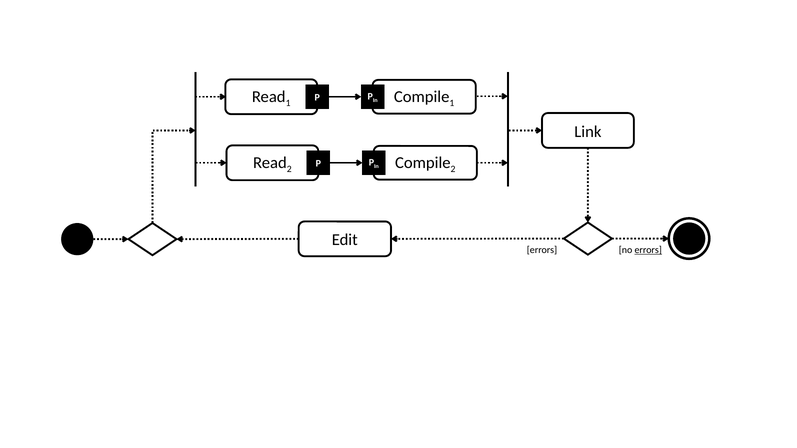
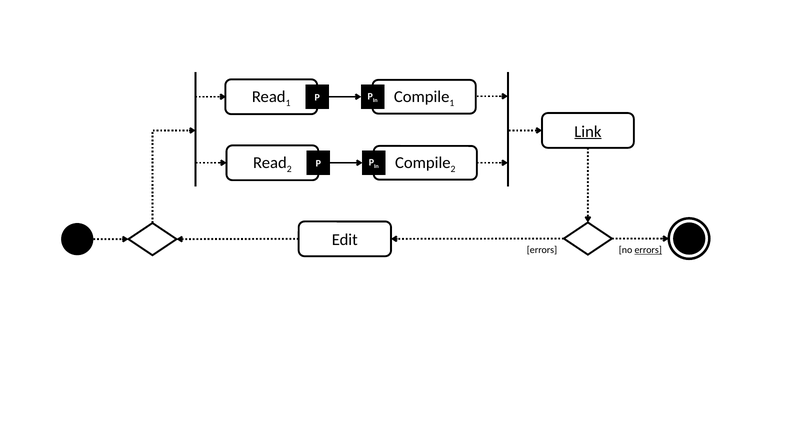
Link underline: none -> present (588, 132)
